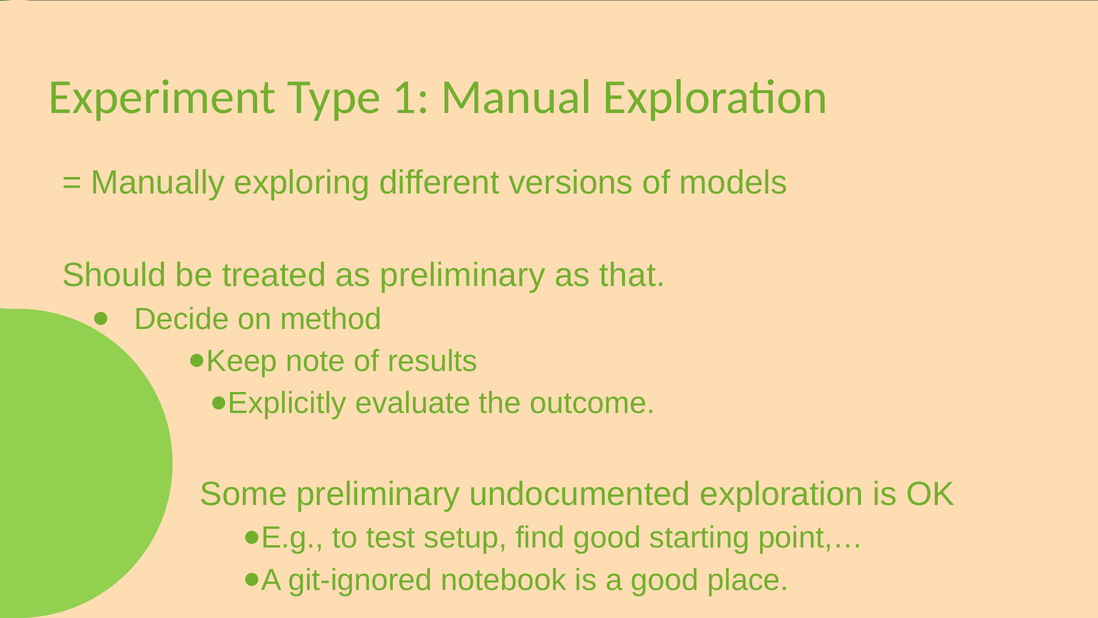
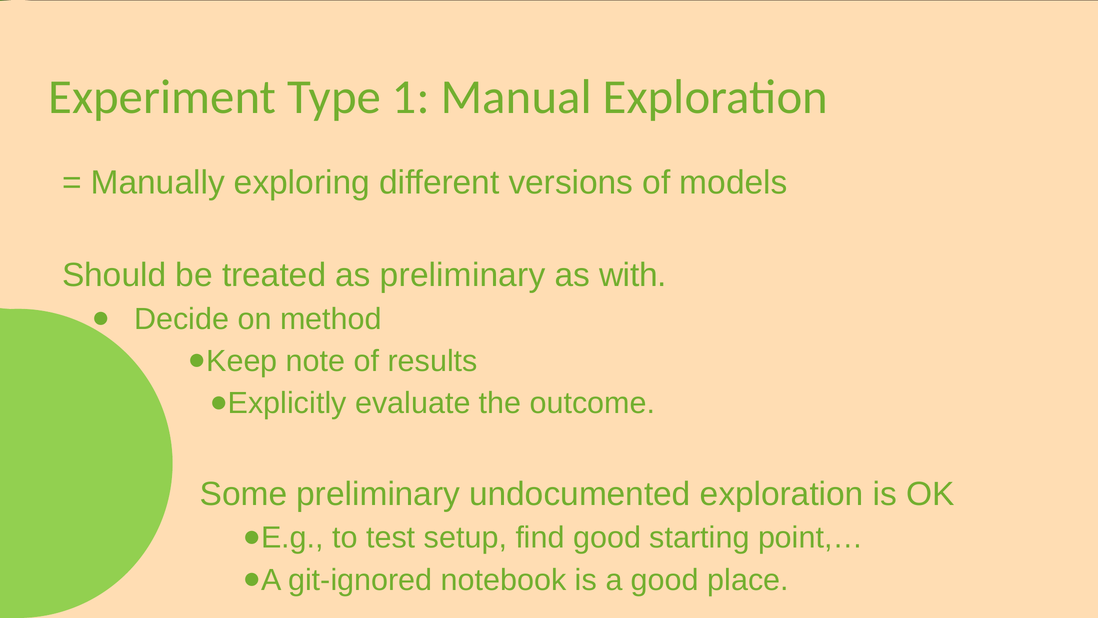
that: that -> with (633, 275)
